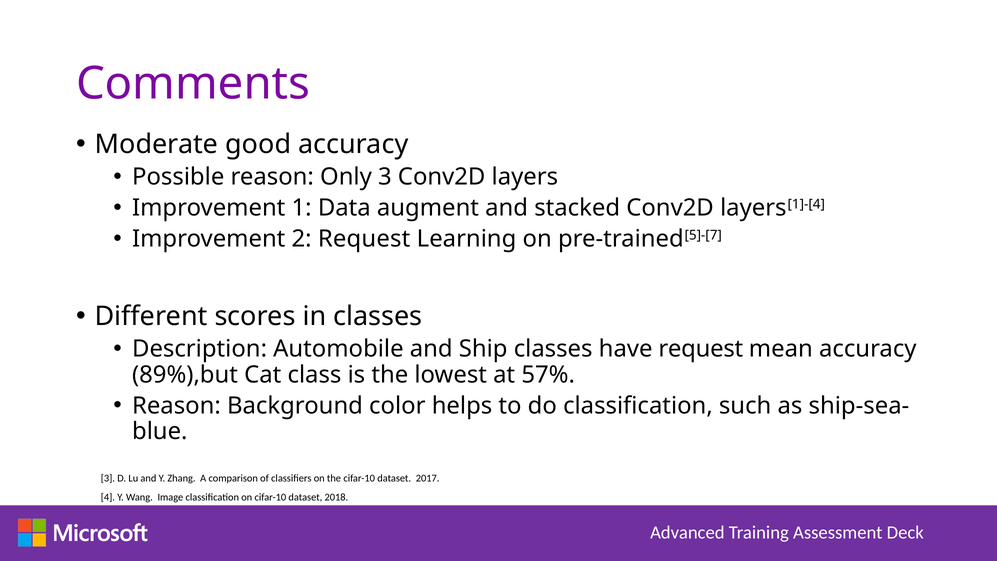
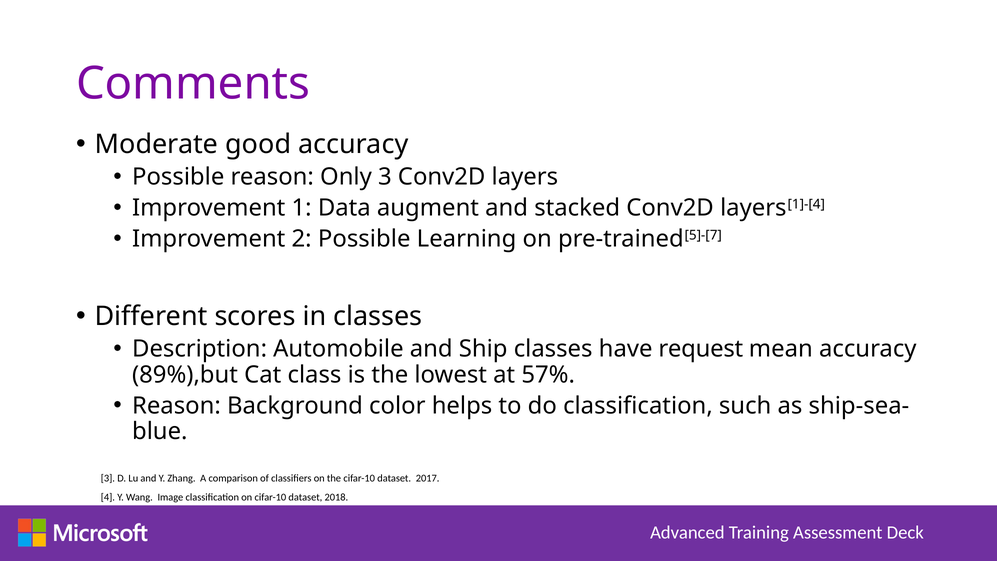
2 Request: Request -> Possible (364, 239)
